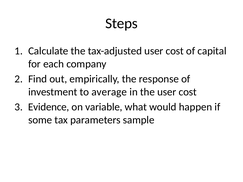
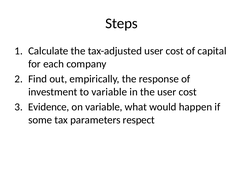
to average: average -> variable (109, 92)
sample: sample -> respect (139, 120)
